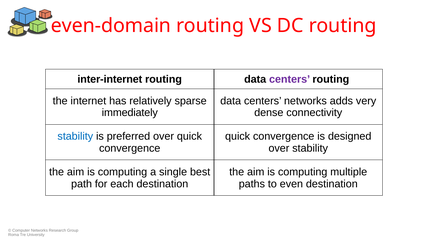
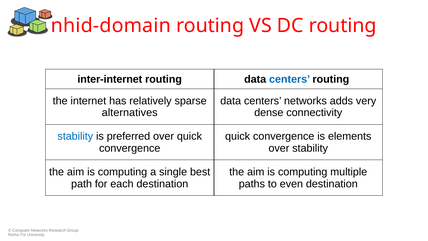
even-domain: even-domain -> nhid-domain (111, 26)
centers colour: purple -> blue (290, 79)
immediately: immediately -> alternatives (130, 113)
designed: designed -> elements (350, 136)
